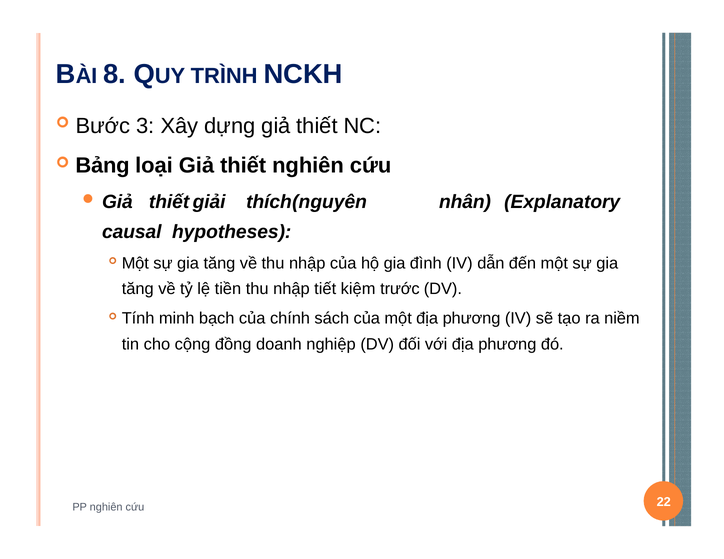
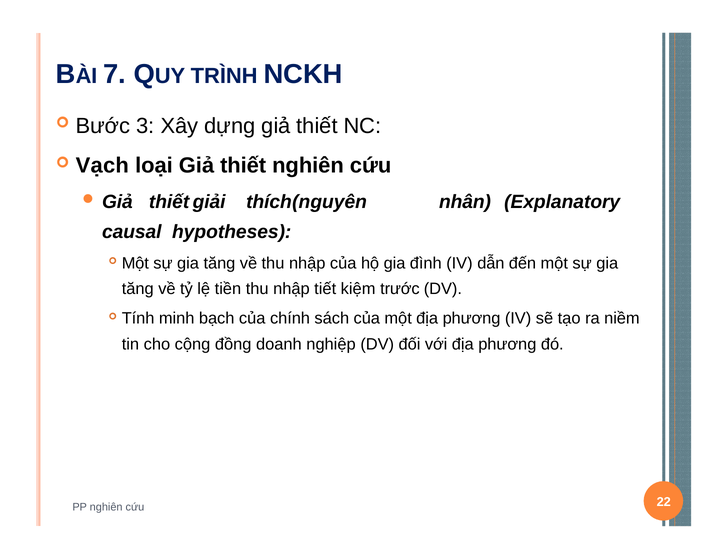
8: 8 -> 7 (115, 74)
Bảng: Bảng -> Vạch (102, 166)
